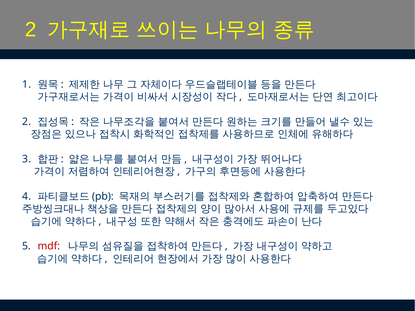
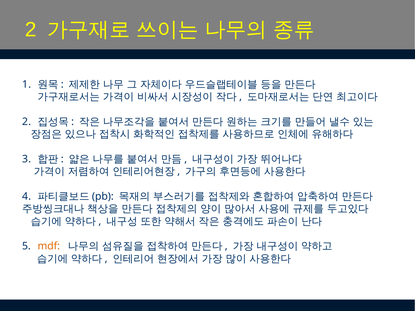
mdf colour: red -> orange (49, 246)
